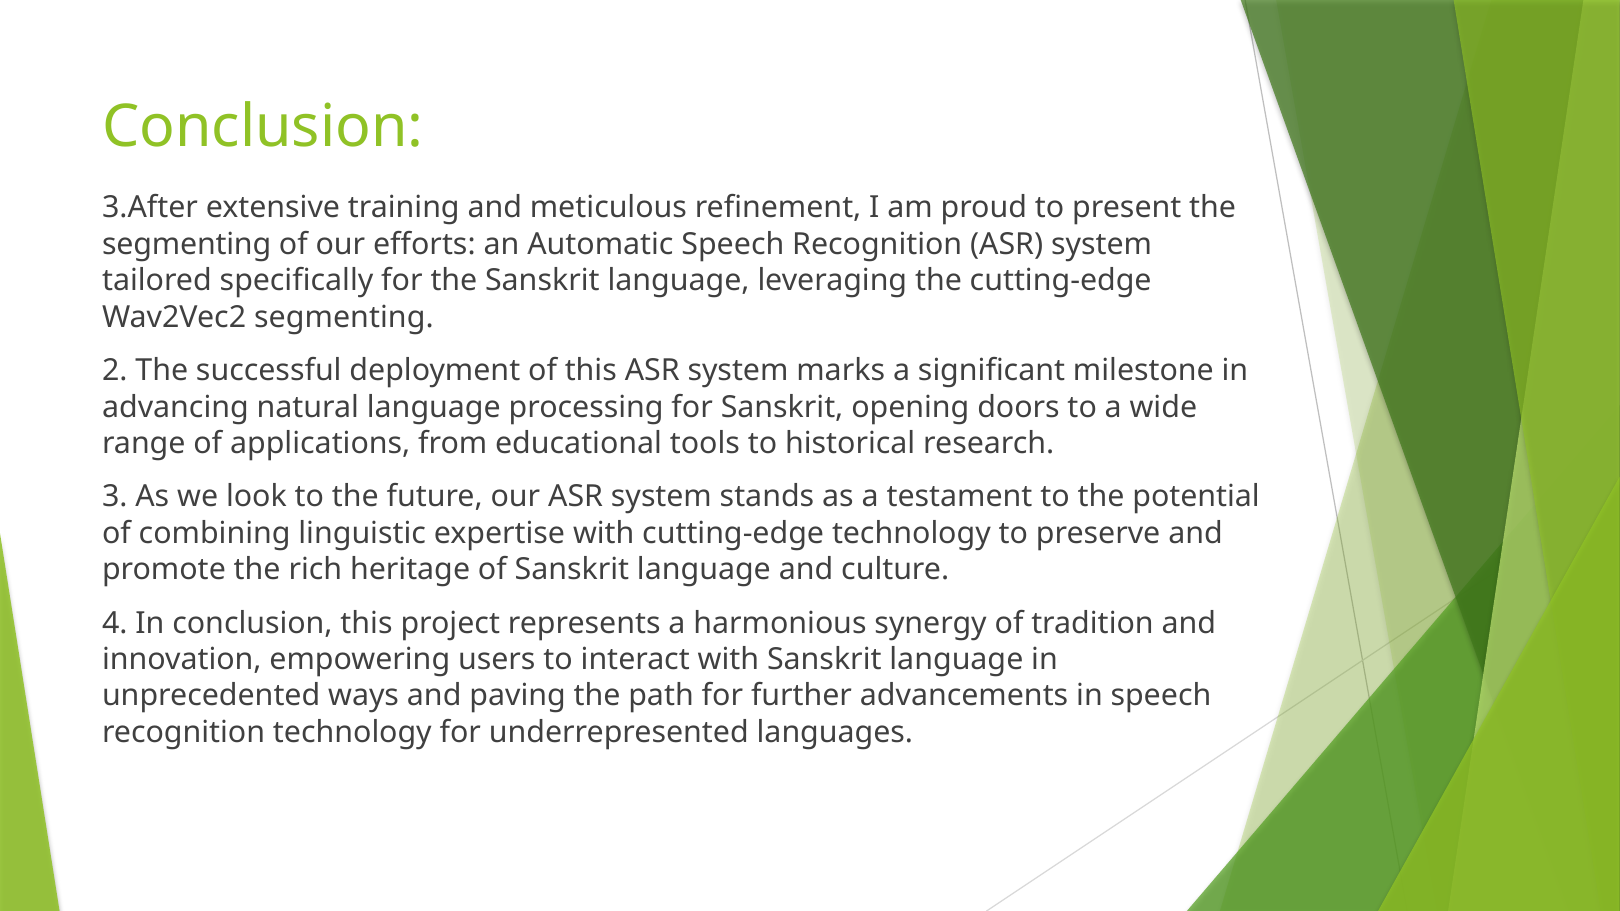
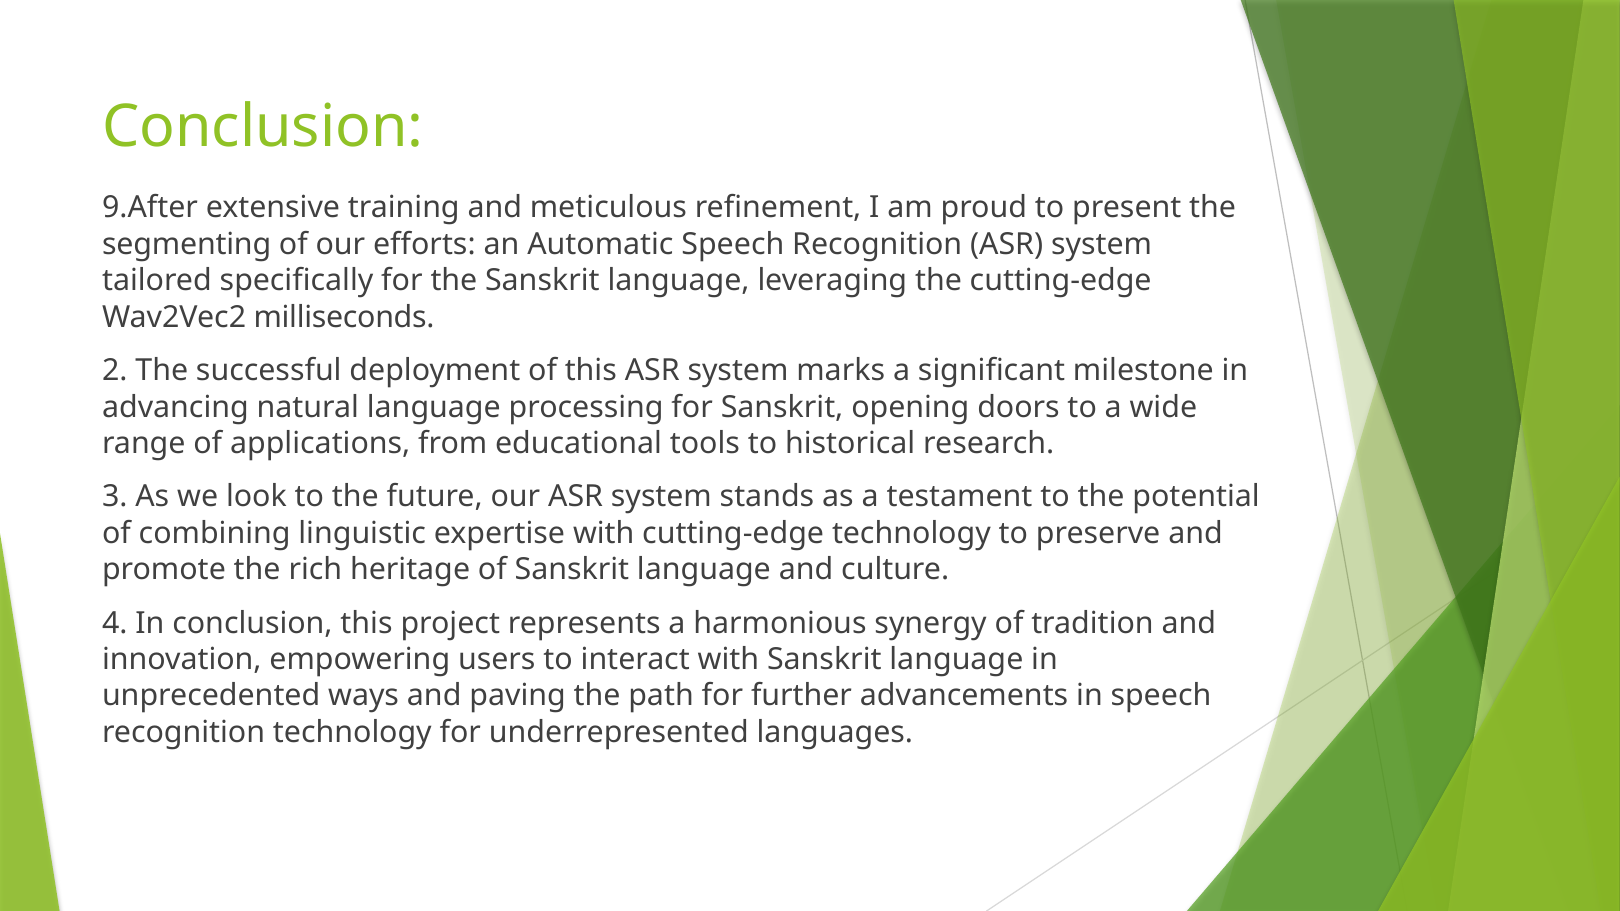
3.After: 3.After -> 9.After (150, 208)
Wav2Vec2 segmenting: segmenting -> milliseconds (344, 317)
